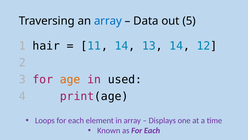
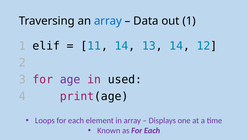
out 5: 5 -> 1 (189, 21)
hair: hair -> elif (46, 46)
age colour: orange -> purple (70, 79)
